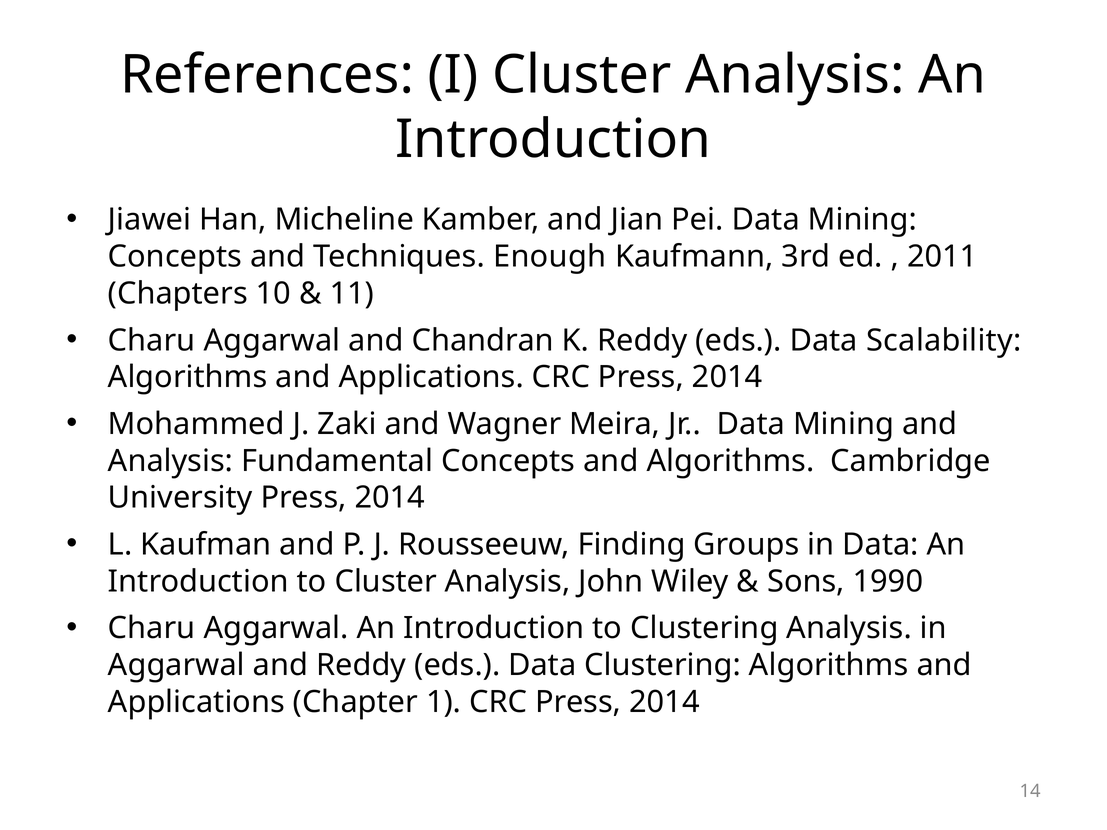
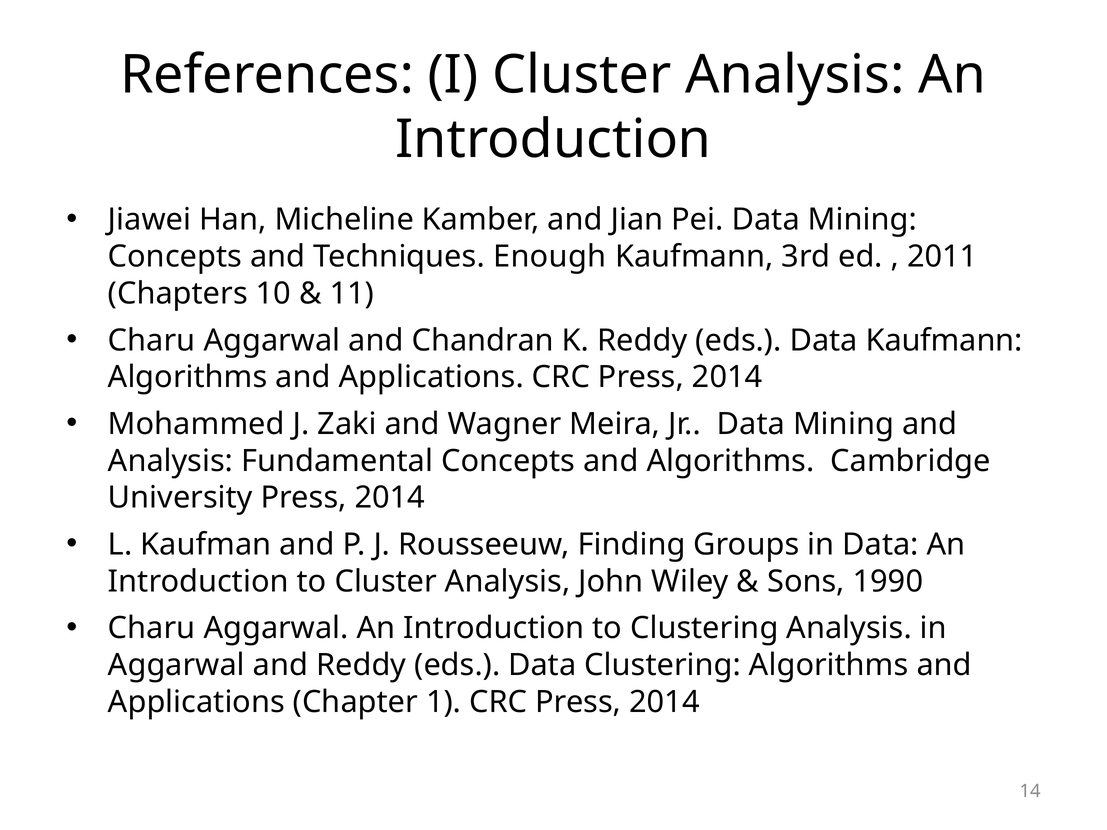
Data Scalability: Scalability -> Kaufmann (944, 340)
